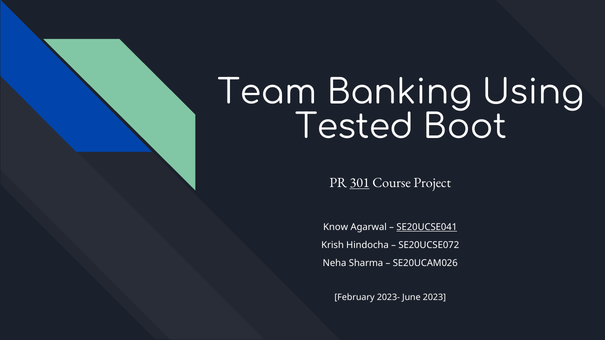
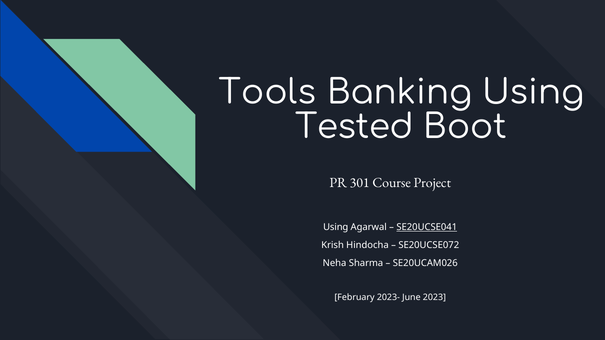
Team: Team -> Tools (267, 93)
301 underline: present -> none (360, 183)
Know: Know -> Using (336, 227)
